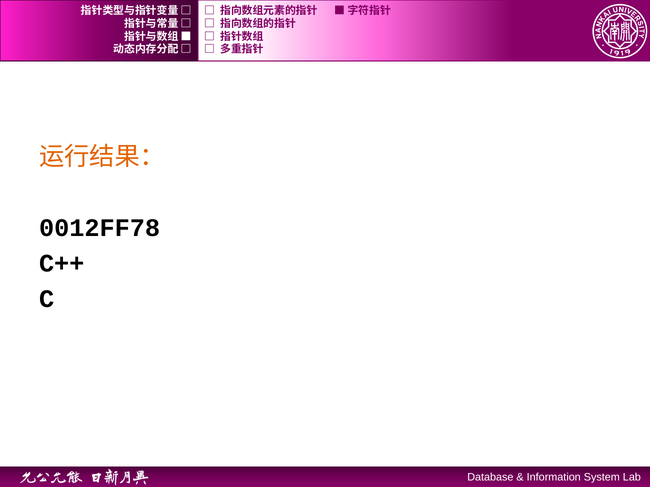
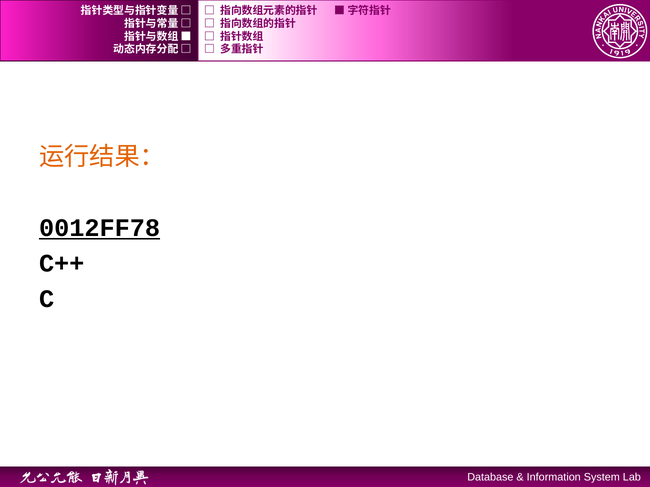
0012FF78 underline: none -> present (100, 228)
